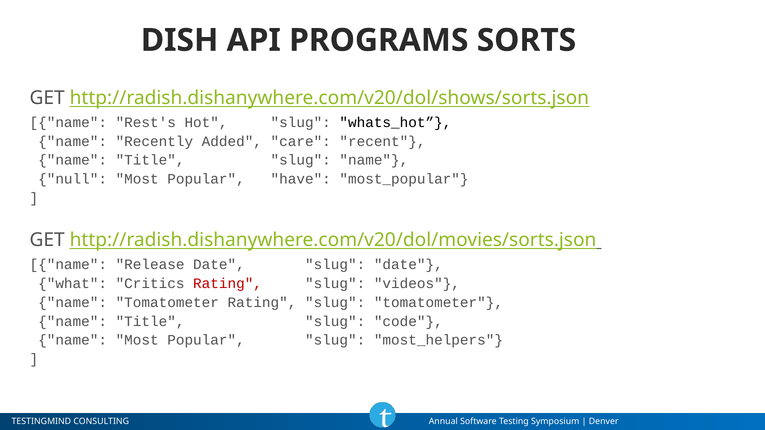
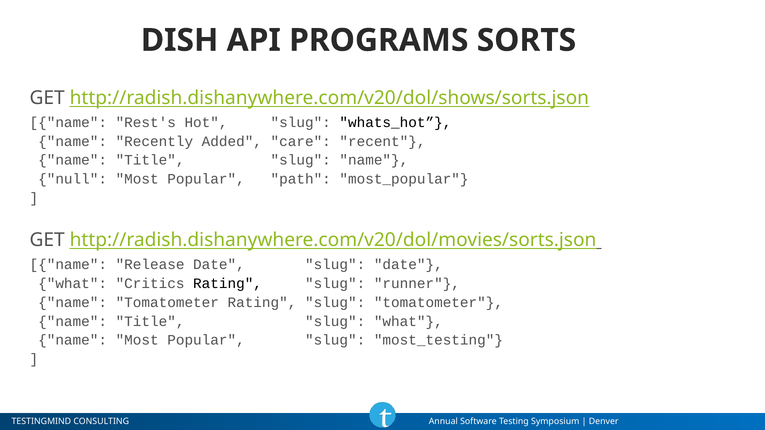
have: have -> path (301, 179)
Rating colour: red -> black (228, 284)
videos: videos -> runner (417, 284)
slug code: code -> what (408, 322)
most_helpers: most_helpers -> most_testing (438, 341)
